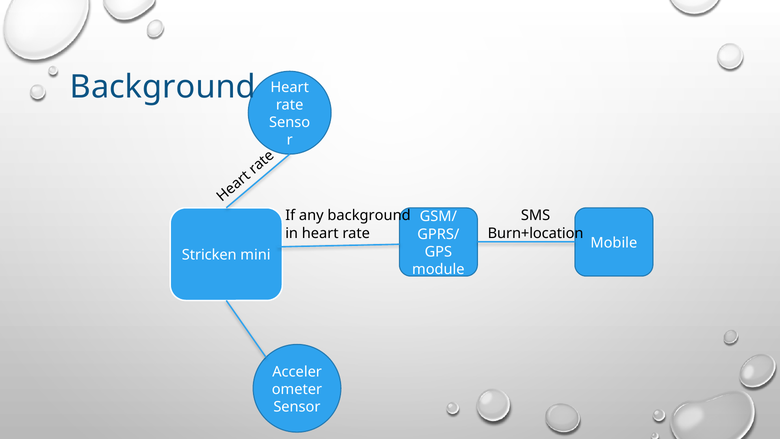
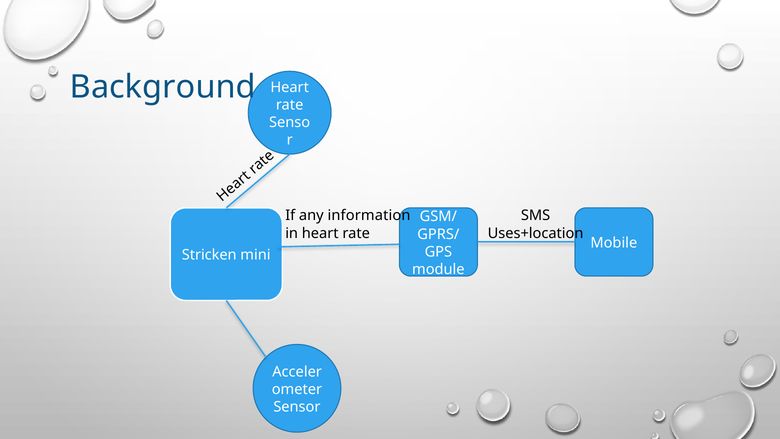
any background: background -> information (369, 215)
Burn+location: Burn+location -> Uses+location (536, 233)
